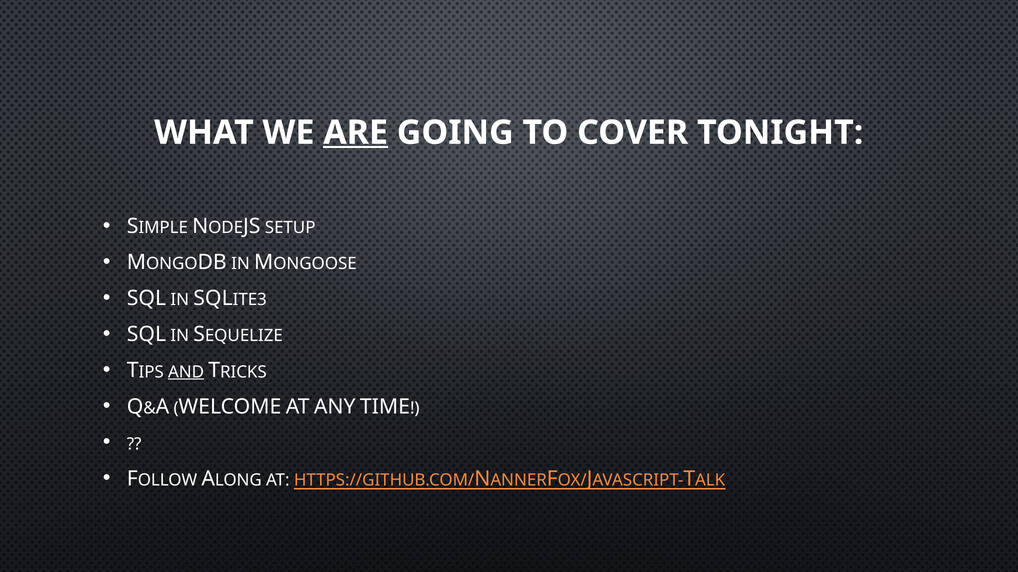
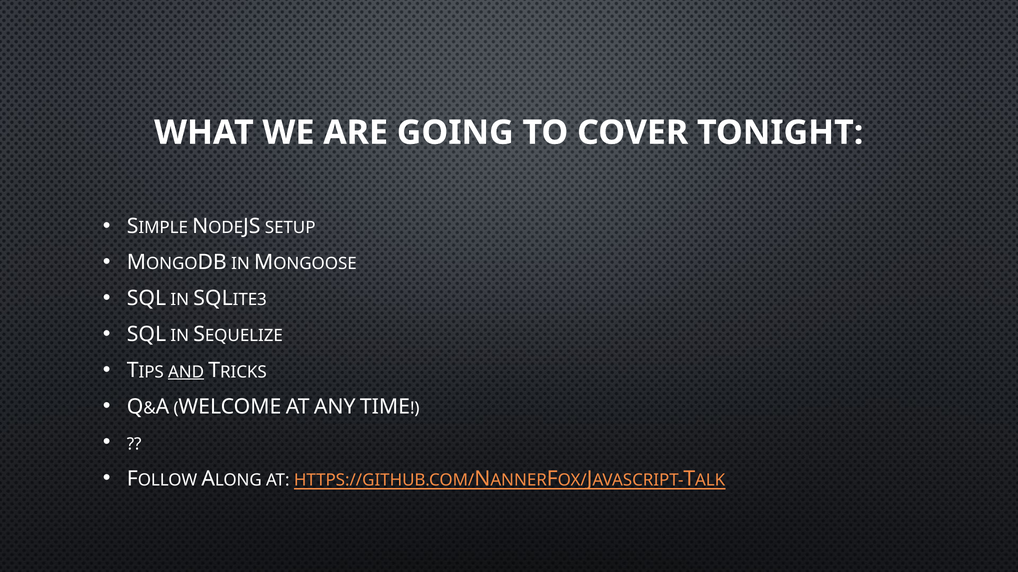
ARE underline: present -> none (356, 133)
